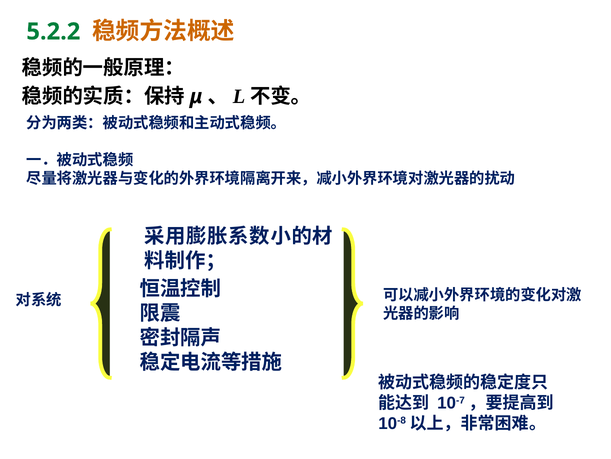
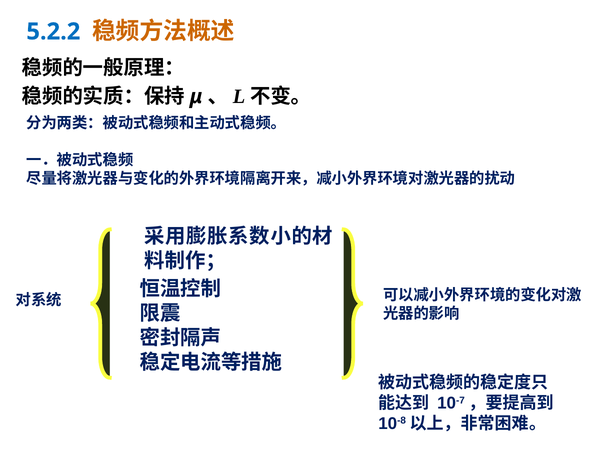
5.2.2 colour: green -> blue (53, 32)
